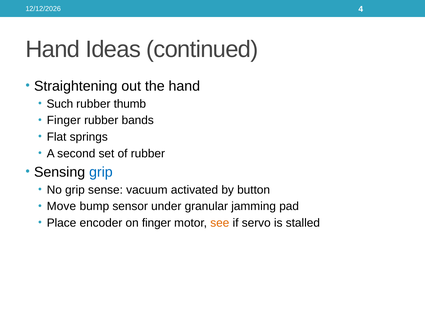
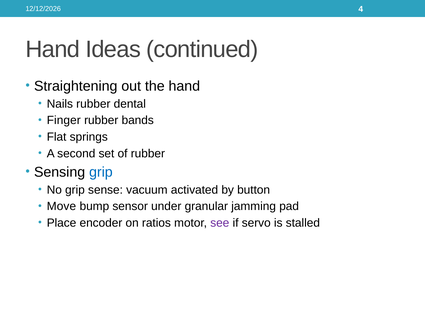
Such: Such -> Nails (60, 104)
thumb: thumb -> dental (130, 104)
on finger: finger -> ratios (156, 223)
see colour: orange -> purple (220, 223)
